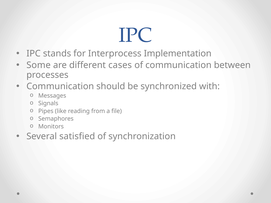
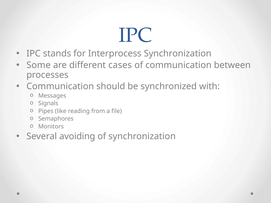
Interprocess Implementation: Implementation -> Synchronization (178, 54)
satisfied: satisfied -> avoiding (77, 137)
